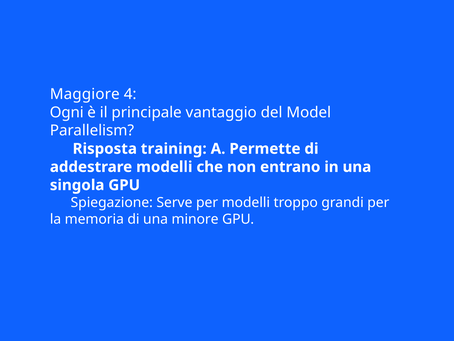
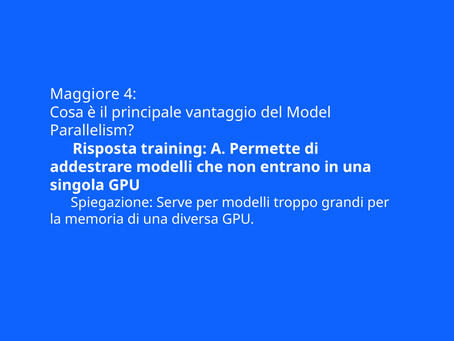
Ogni: Ogni -> Cosa (67, 112)
minore: minore -> diversa (195, 219)
